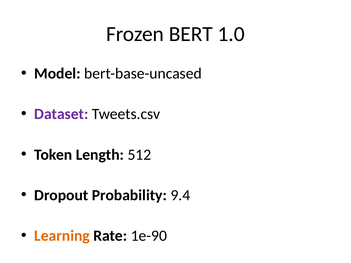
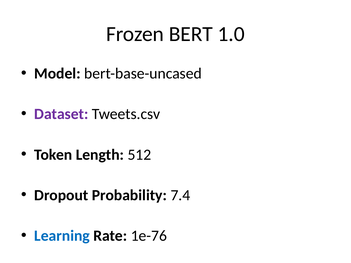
9.4: 9.4 -> 7.4 (180, 195)
Learning colour: orange -> blue (62, 236)
1e-90: 1e-90 -> 1e-76 (149, 236)
